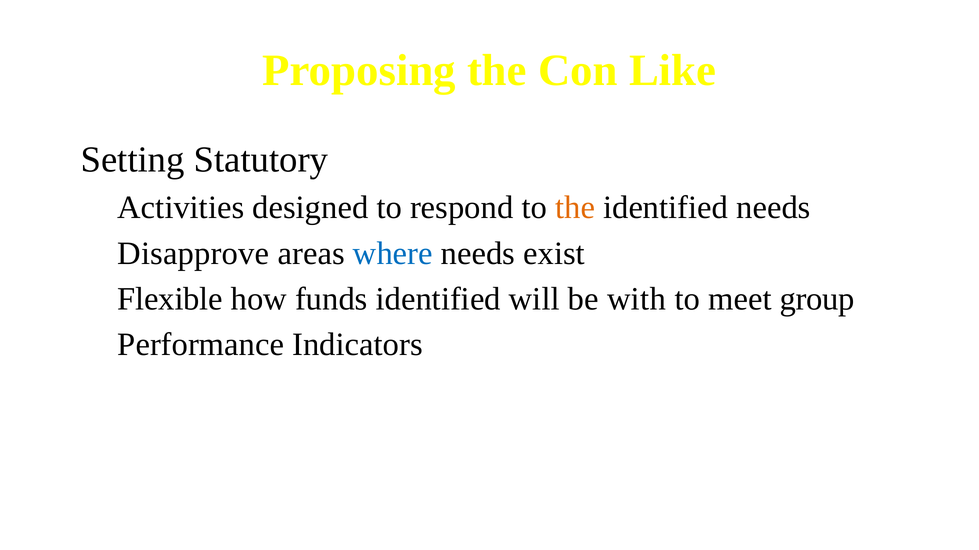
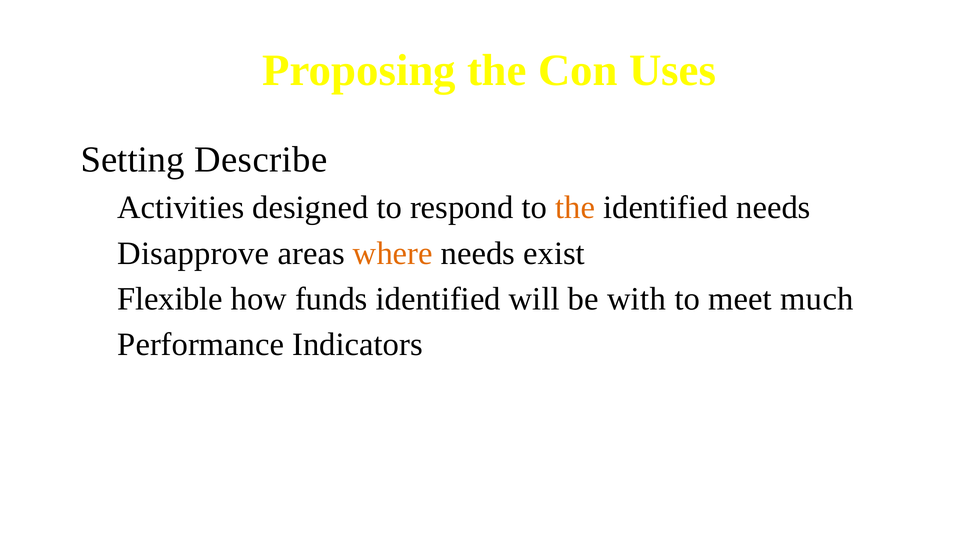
Like: Like -> Uses (673, 70)
Statutory: Statutory -> Describe (261, 160)
where colour: blue -> orange (393, 254)
group: group -> much (817, 299)
